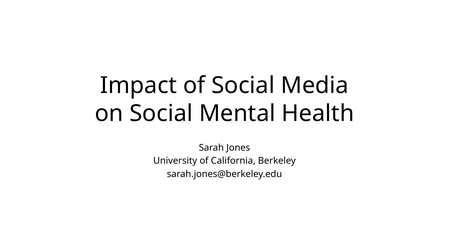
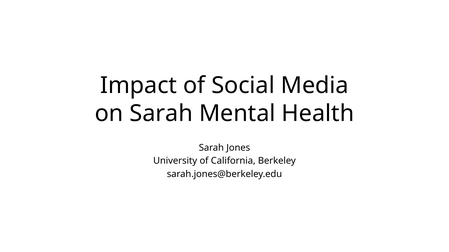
on Social: Social -> Sarah (161, 114)
